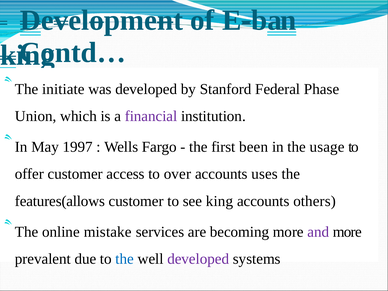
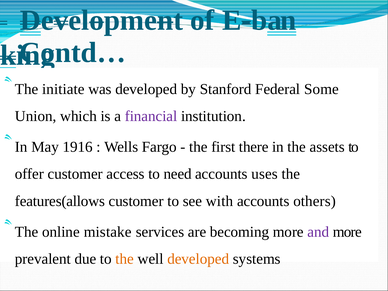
Phase: Phase -> Some (321, 89)
1997: 1997 -> 1916 (78, 147)
been: been -> there (254, 147)
usage: usage -> assets (327, 147)
over: over -> need (178, 174)
see king: king -> with (220, 201)
the colour: blue -> orange (125, 259)
developed colour: purple -> orange (198, 259)
